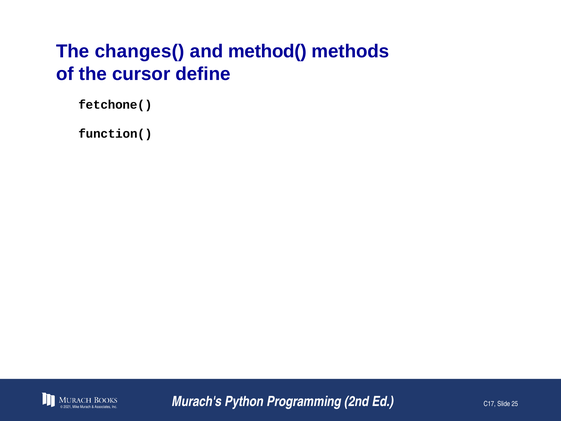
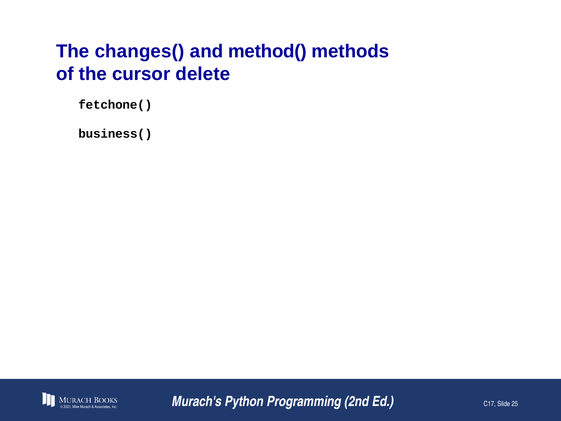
define: define -> delete (203, 74)
function(: function( -> business( (115, 134)
